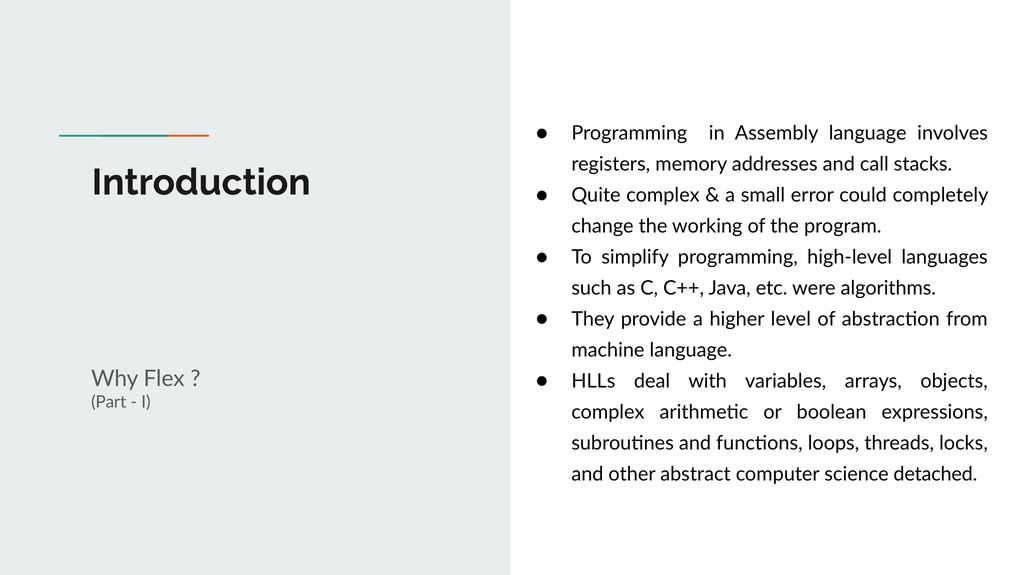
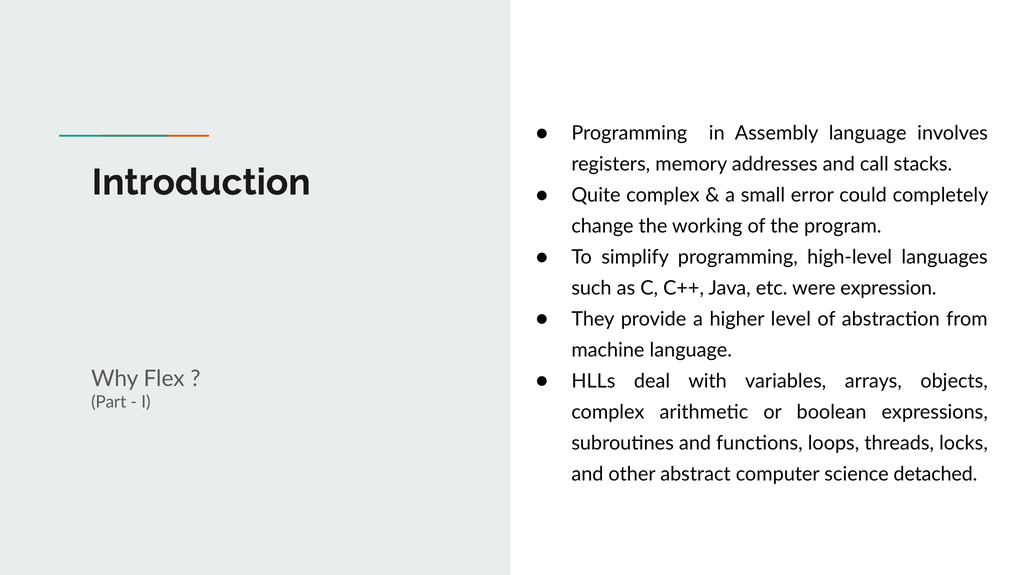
algorithms: algorithms -> expression (888, 288)
